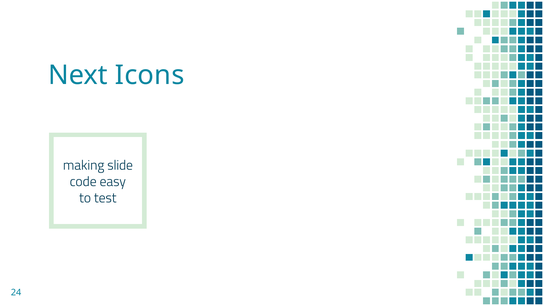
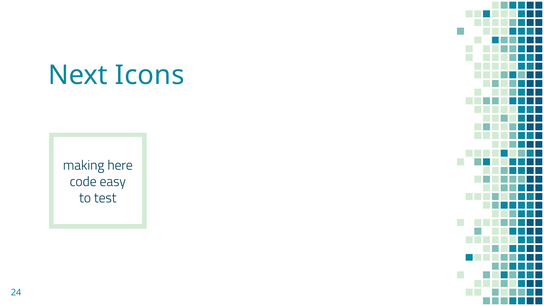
slide: slide -> here (120, 165)
